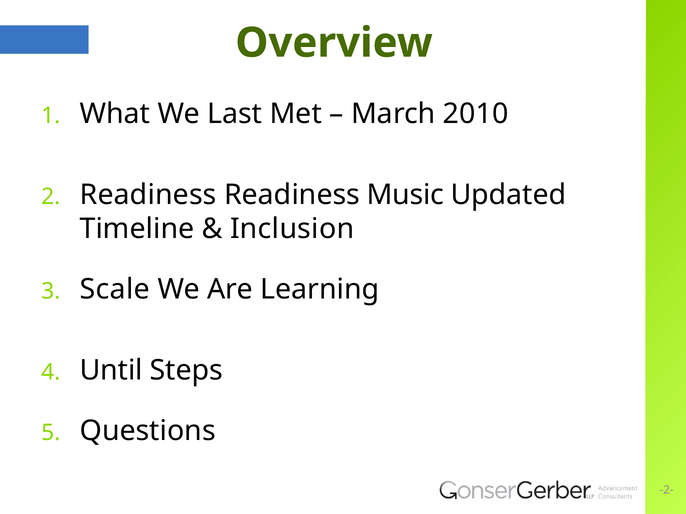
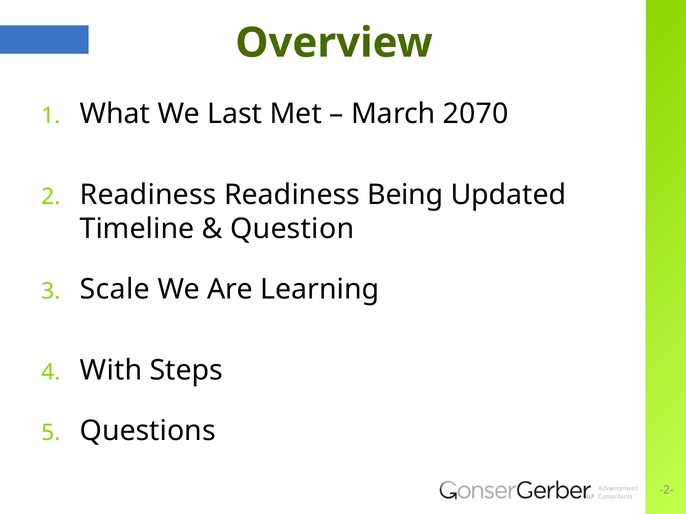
2010: 2010 -> 2070 (476, 114)
Music: Music -> Being (405, 195)
Inclusion: Inclusion -> Question (292, 229)
Until: Until -> With (111, 371)
